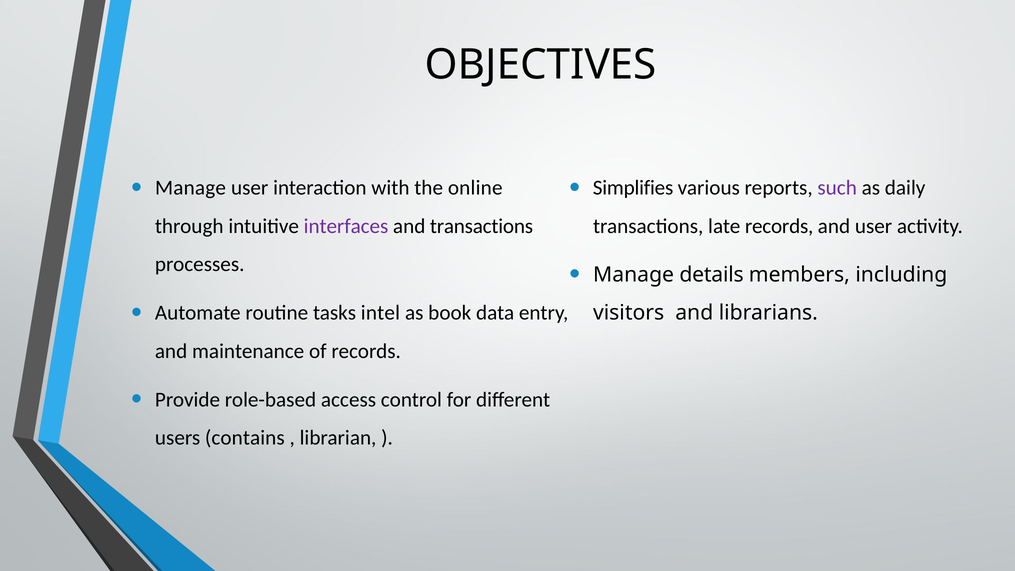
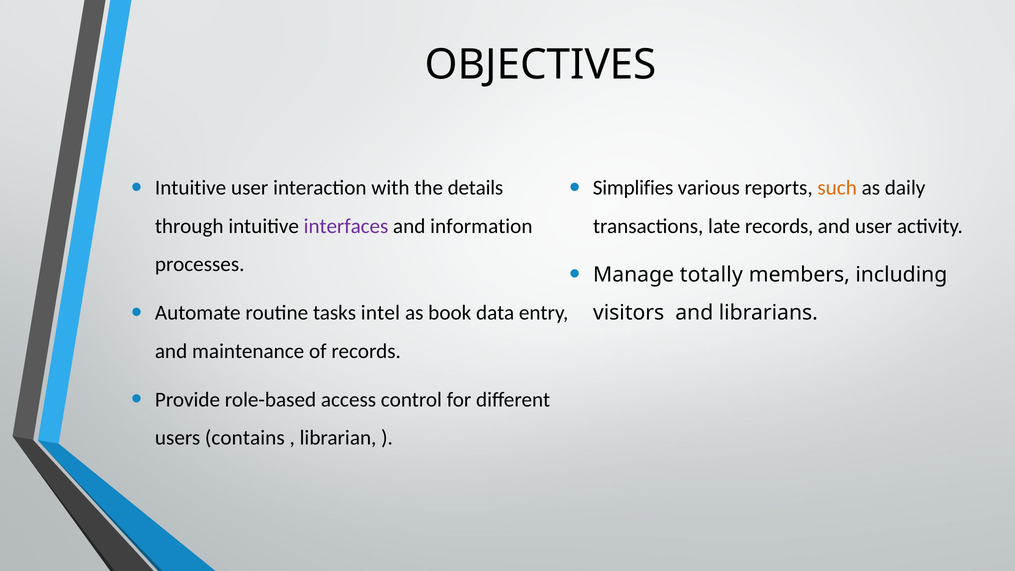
Manage: Manage -> Intuitive (191, 188)
online: online -> details (475, 188)
such colour: purple -> orange (837, 188)
and transactions: transactions -> information (481, 226)
details: details -> totally (711, 275)
